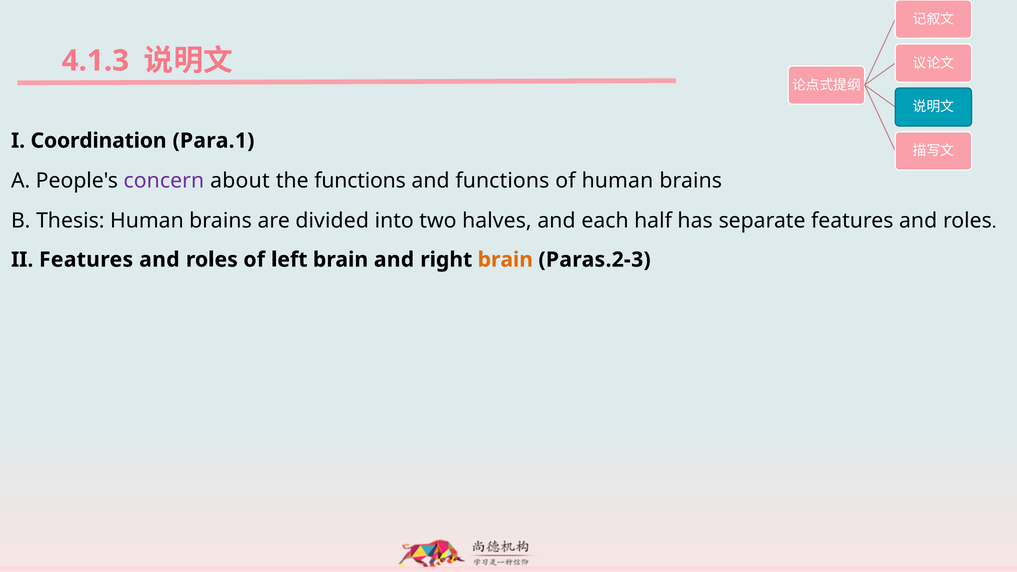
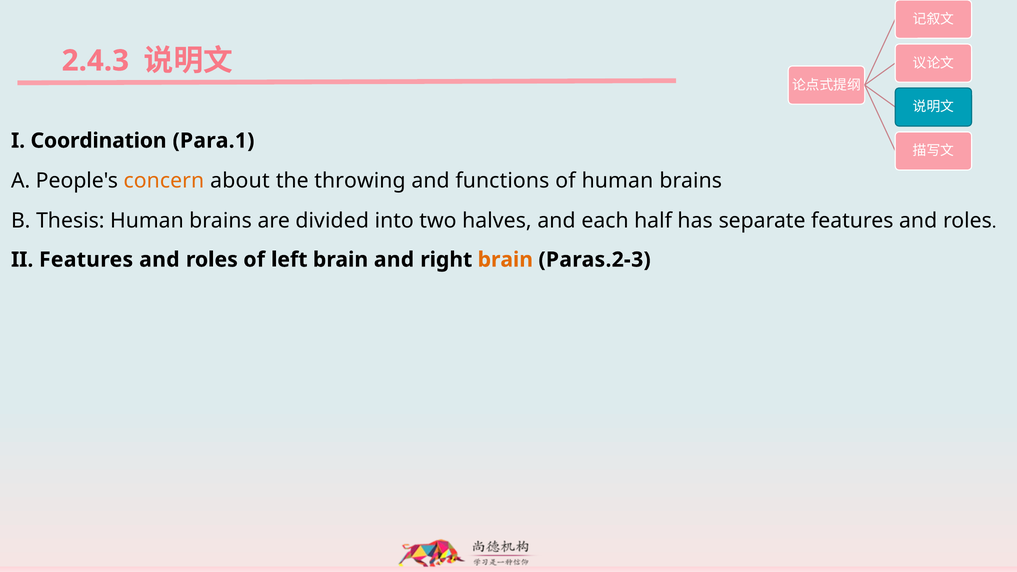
4.1.3: 4.1.3 -> 2.4.3 (95, 61)
concern colour: purple -> orange (164, 181)
the functions: functions -> throwing (360, 181)
